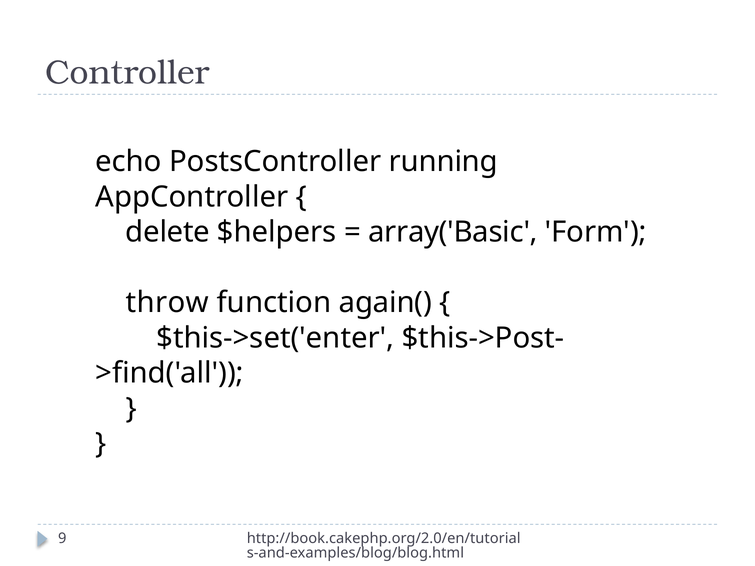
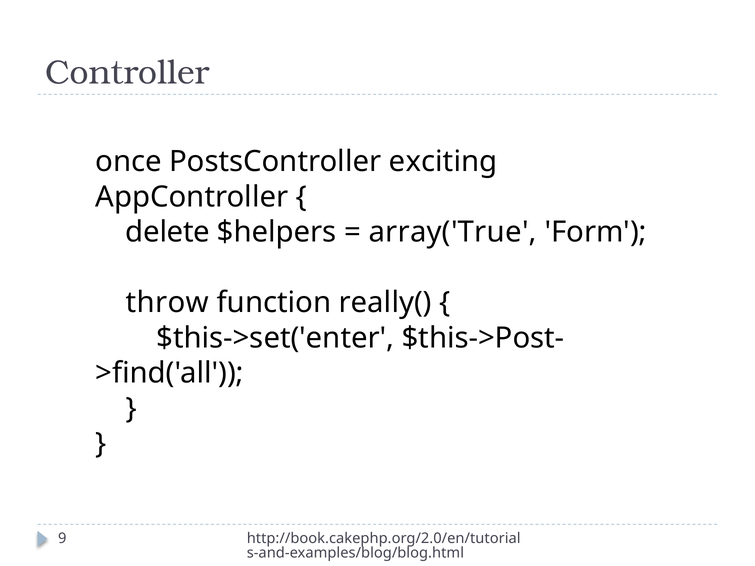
echo: echo -> once (129, 162)
running: running -> exciting (443, 162)
array('Basic: array('Basic -> array('True (453, 232)
again(: again( -> really( (385, 303)
